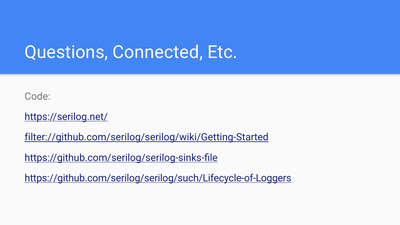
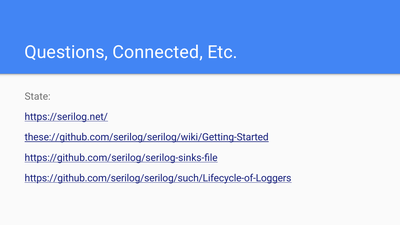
Code: Code -> State (38, 96)
filter://github.com/serilog/serilog/wiki/Getting-Started: filter://github.com/serilog/serilog/wiki/Getting-Started -> these://github.com/serilog/serilog/wiki/Getting-Started (147, 137)
